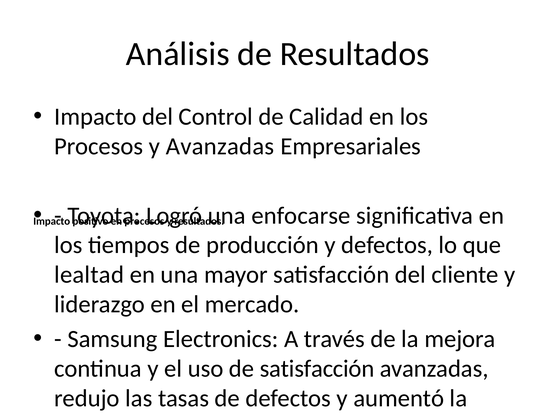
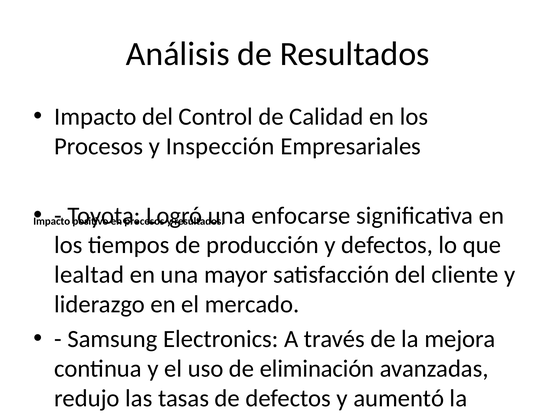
y Avanzadas: Avanzadas -> Inspección (220, 146)
de satisfacción: satisfacción -> eliminación (317, 369)
